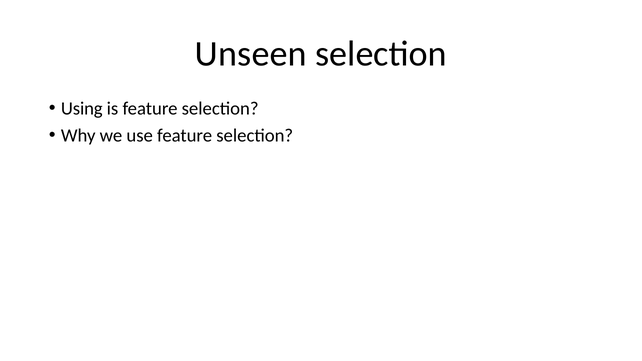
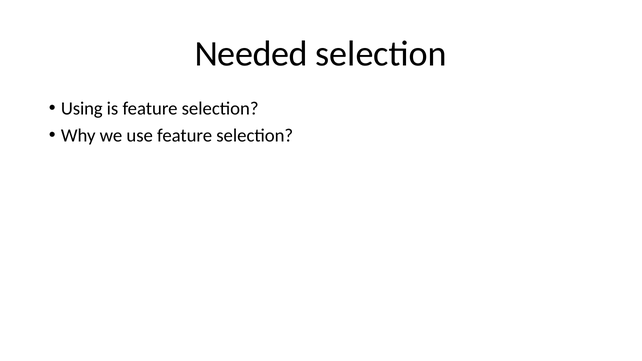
Unseen: Unseen -> Needed (251, 54)
